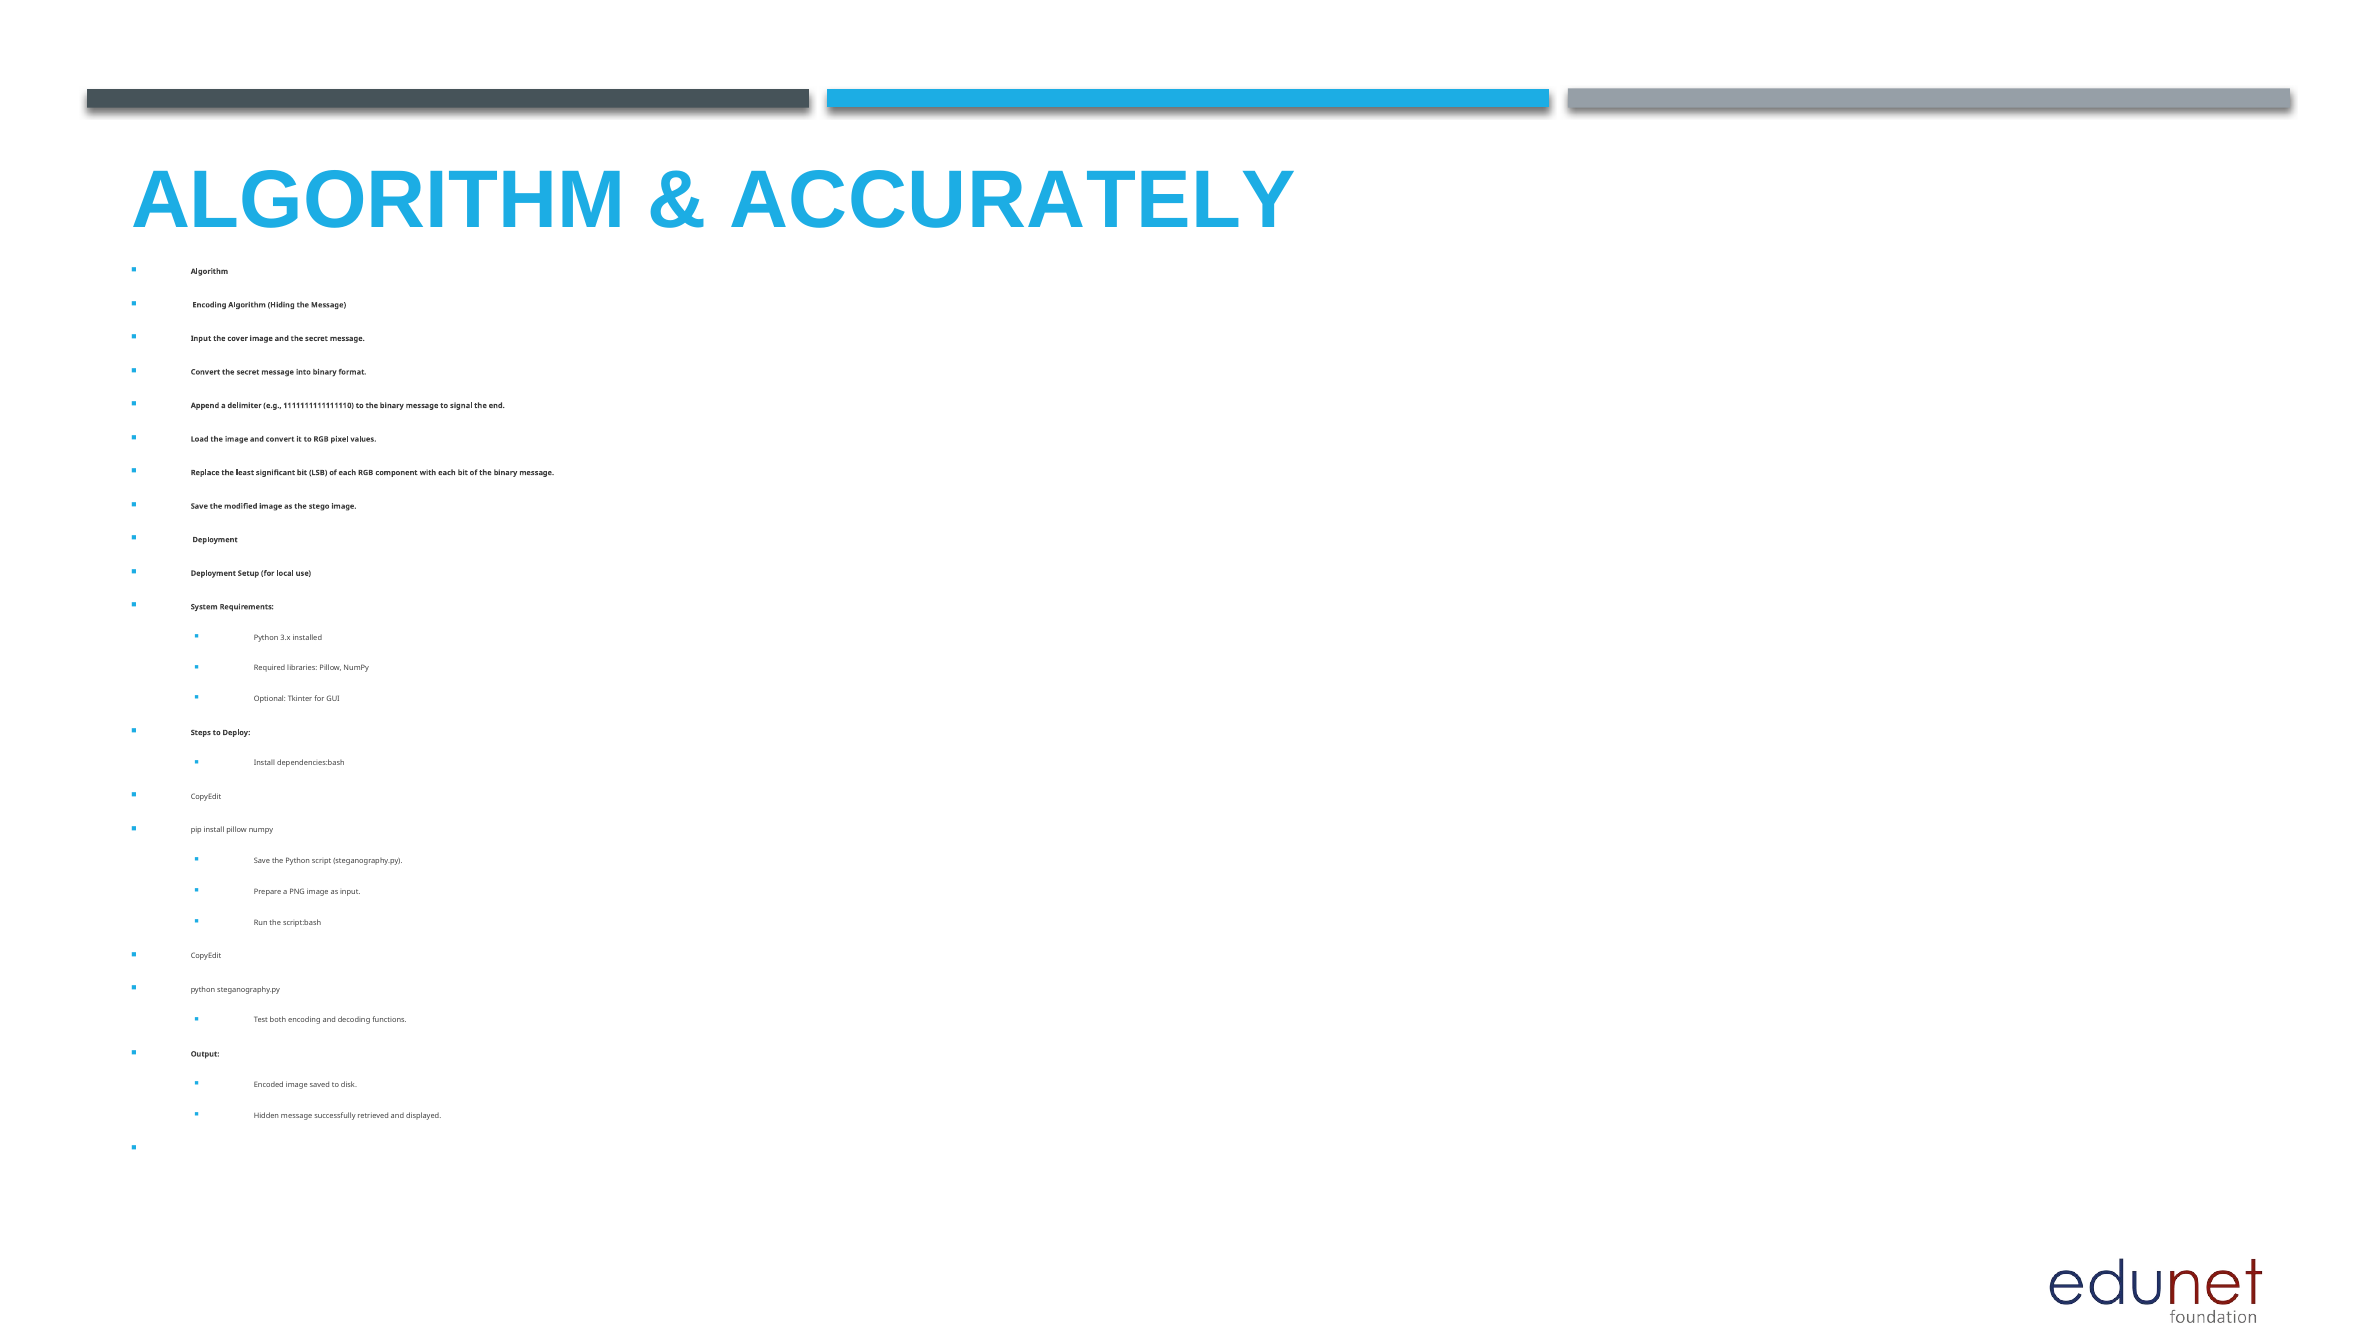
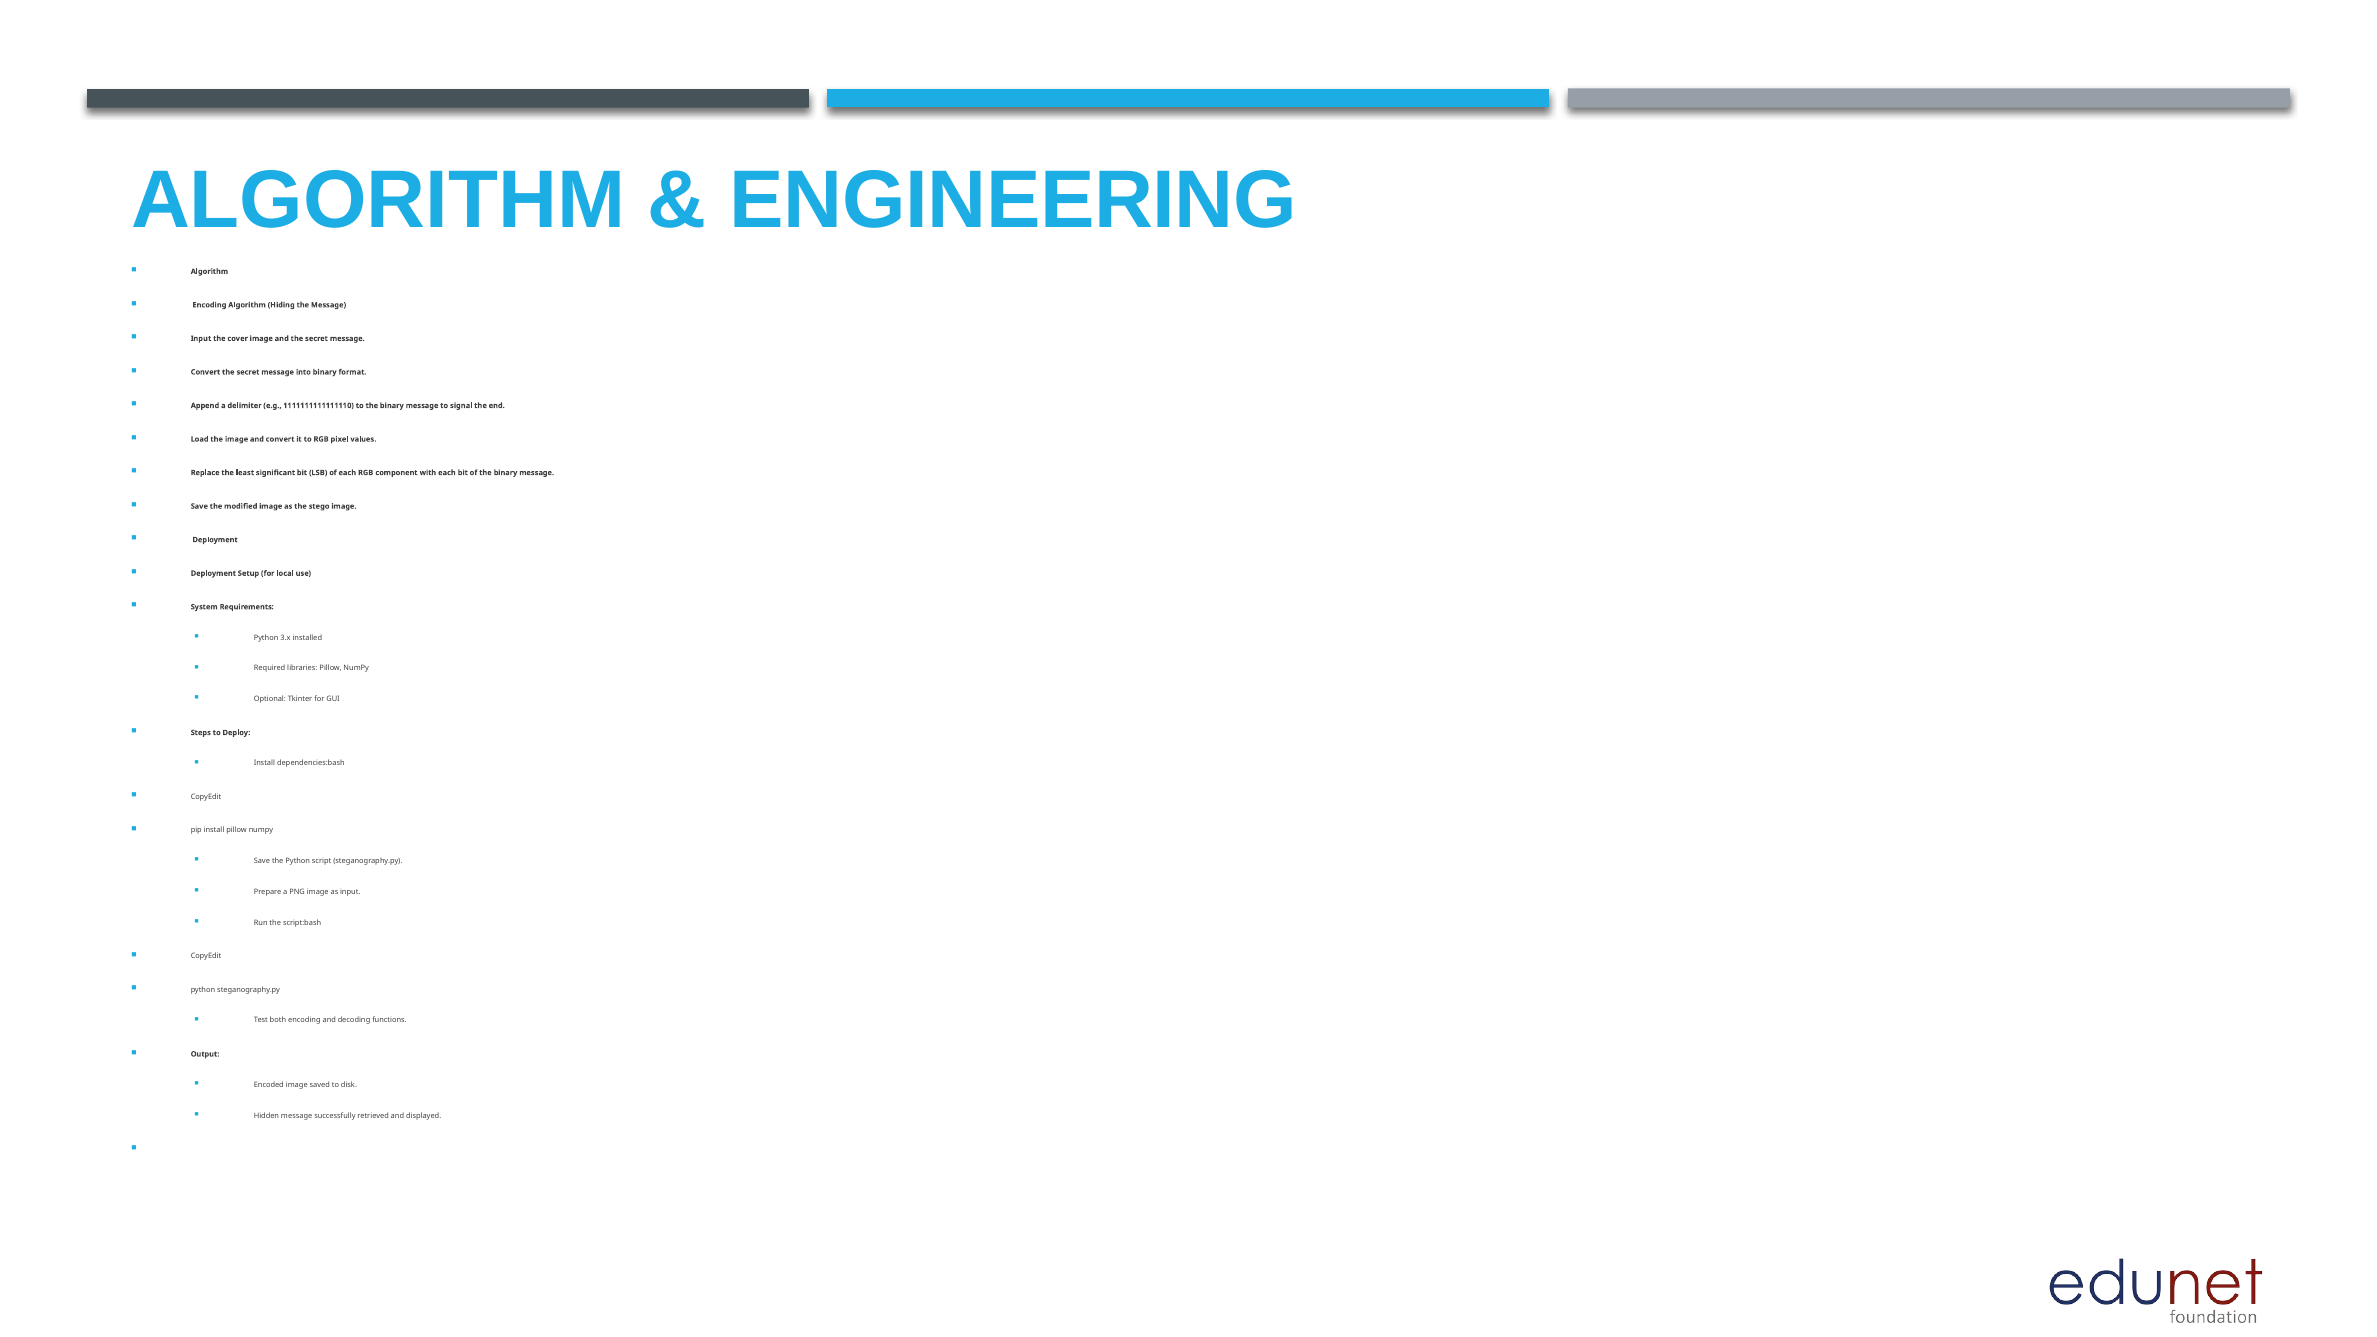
ACCURATELY: ACCURATELY -> ENGINEERING (1013, 200)
